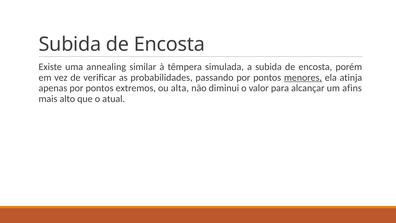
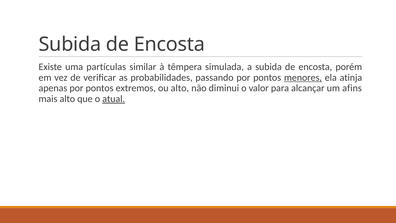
annealing: annealing -> partículas (106, 67)
ou alta: alta -> alto (180, 88)
atual underline: none -> present (114, 99)
